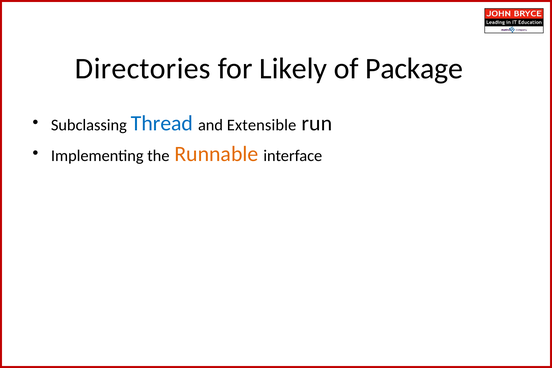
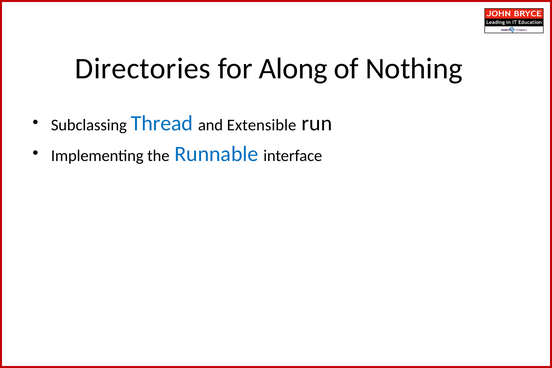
Likely: Likely -> Along (293, 69)
Package: Package -> Nothing (414, 69)
Runnable colour: orange -> blue (216, 154)
